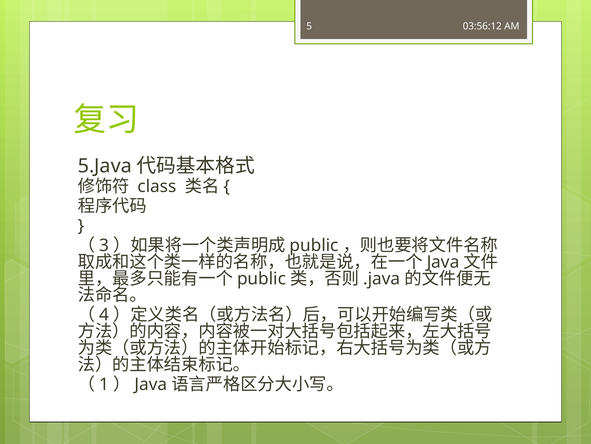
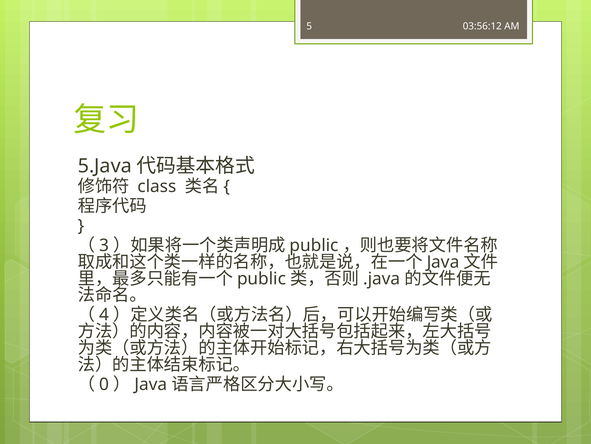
1: 1 -> 0 (104, 384)
